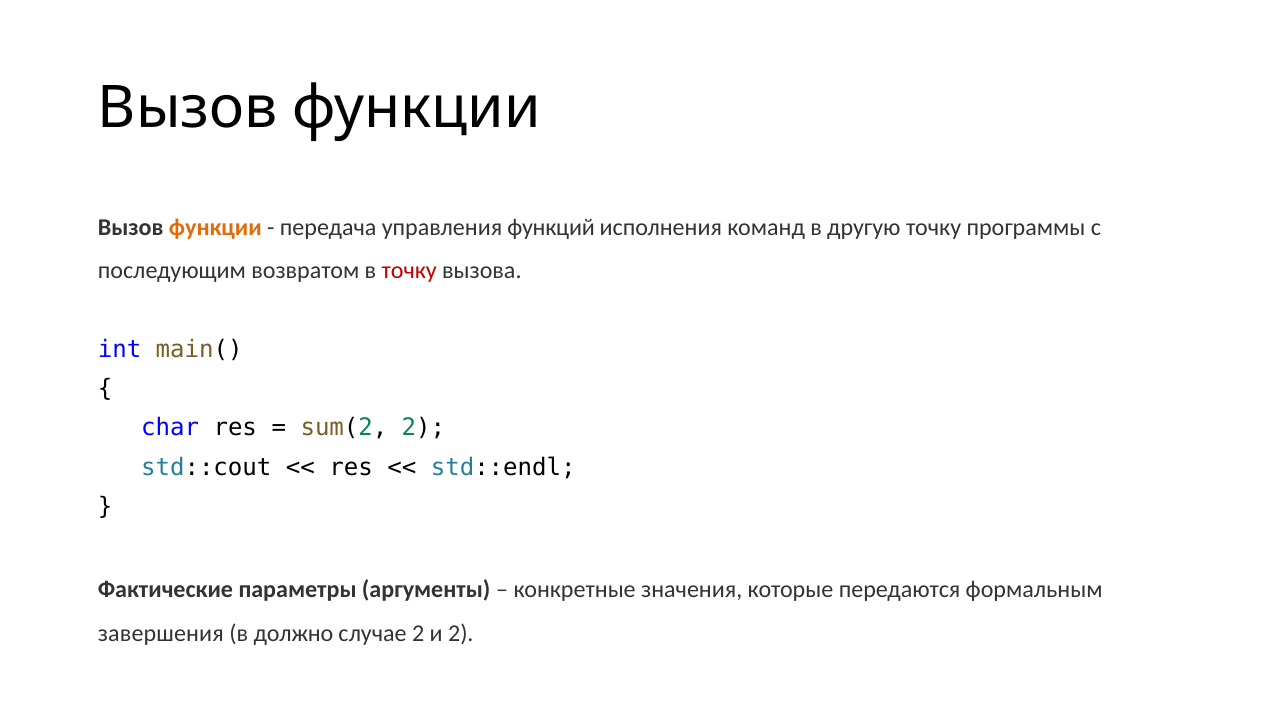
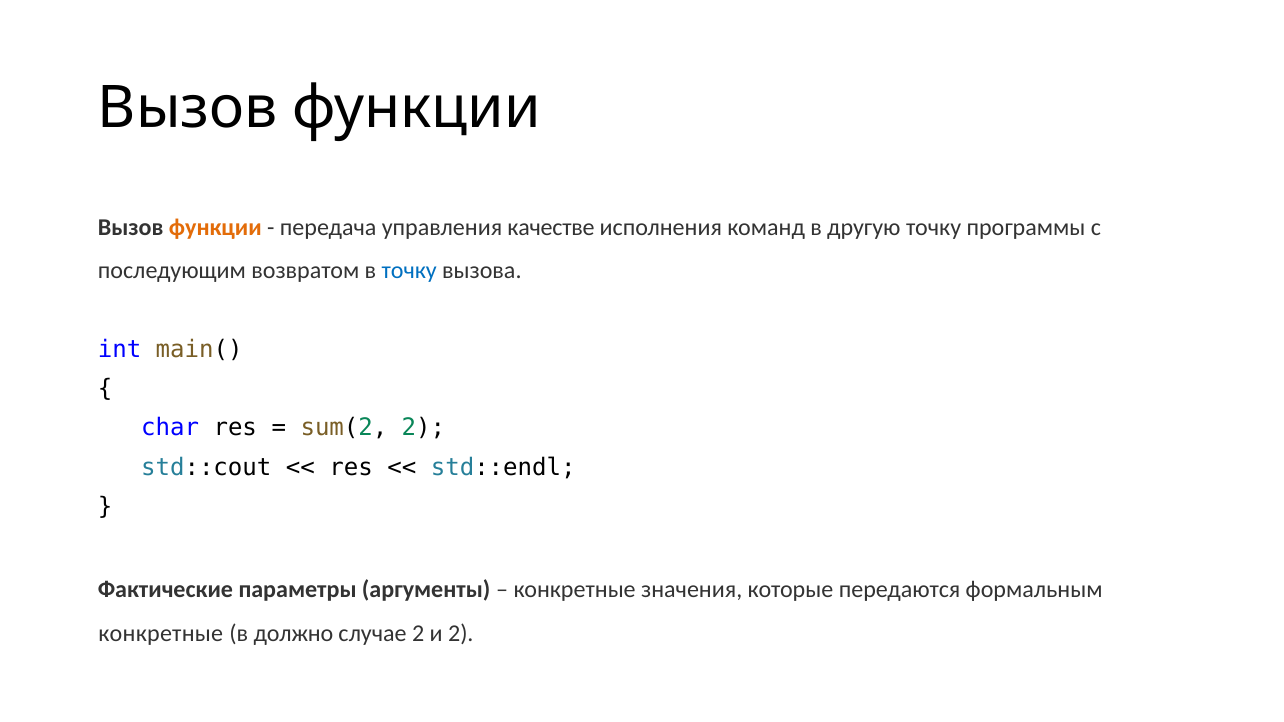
функций: функций -> качестве (551, 228)
точку colour: red -> blue (409, 271)
завершения: завершения -> конкретные (161, 633)
